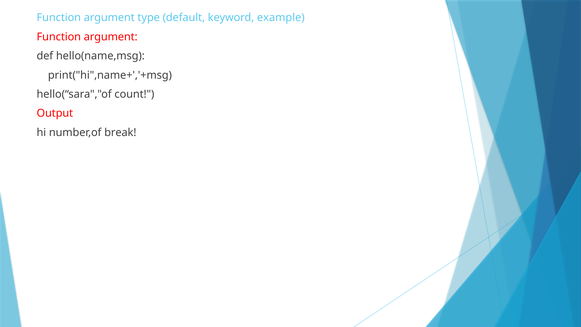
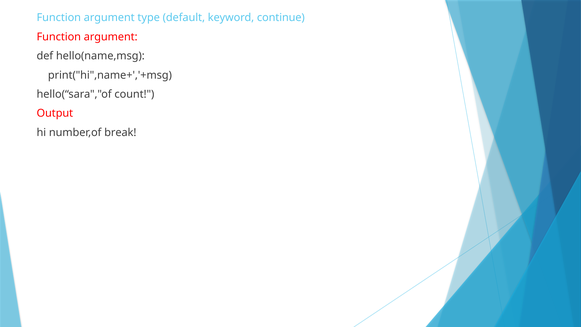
example: example -> continue (281, 18)
